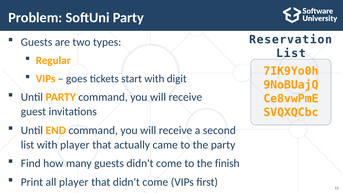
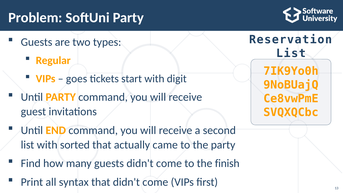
with player: player -> sorted (75, 145)
all player: player -> syntax (74, 182)
